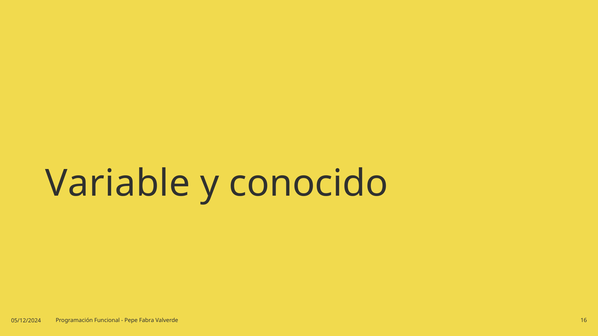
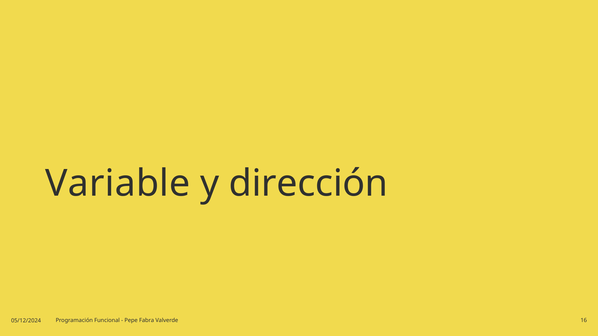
conocido: conocido -> dirección (309, 184)
